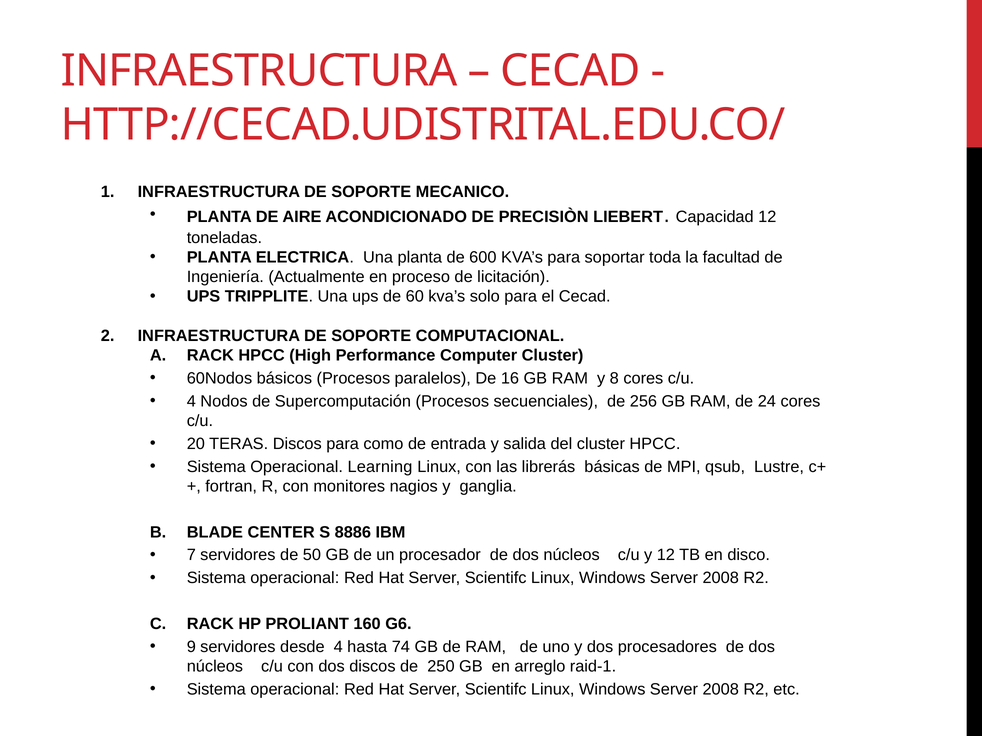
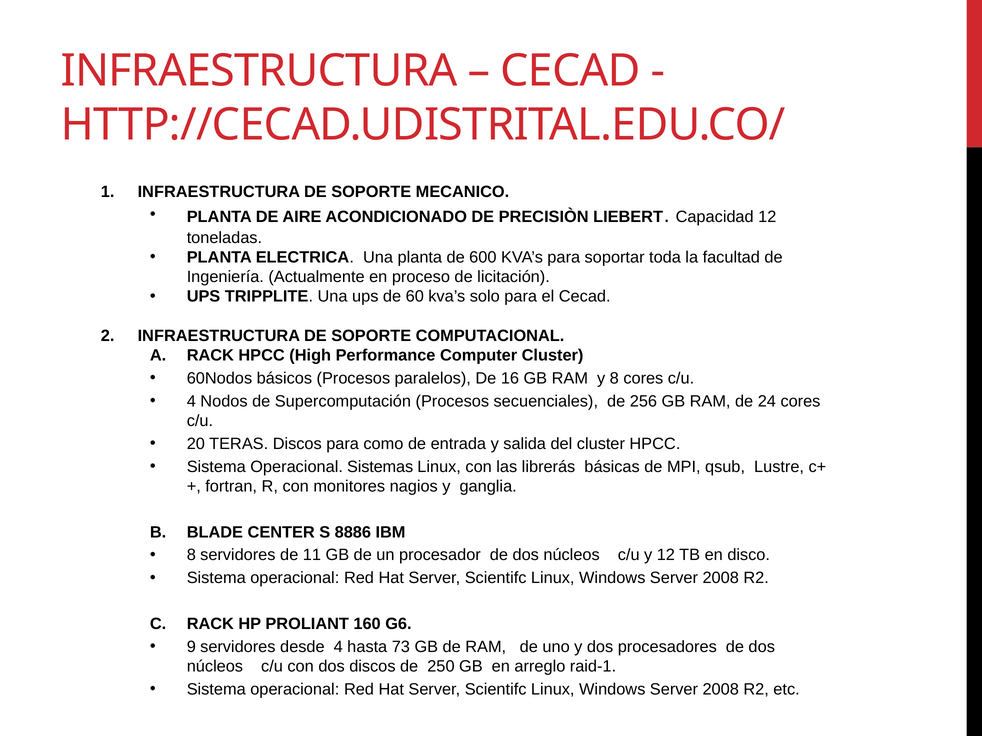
Learning: Learning -> Sistemas (380, 467)
7: 7 -> 8 (191, 555)
50: 50 -> 11 (312, 555)
74: 74 -> 73 (401, 647)
